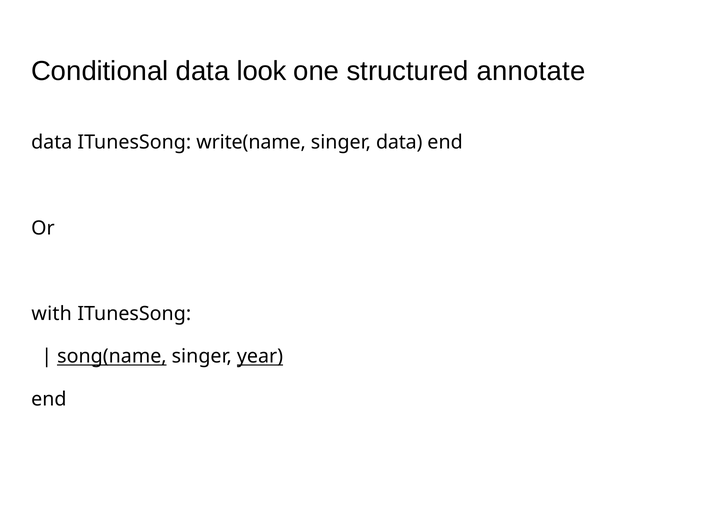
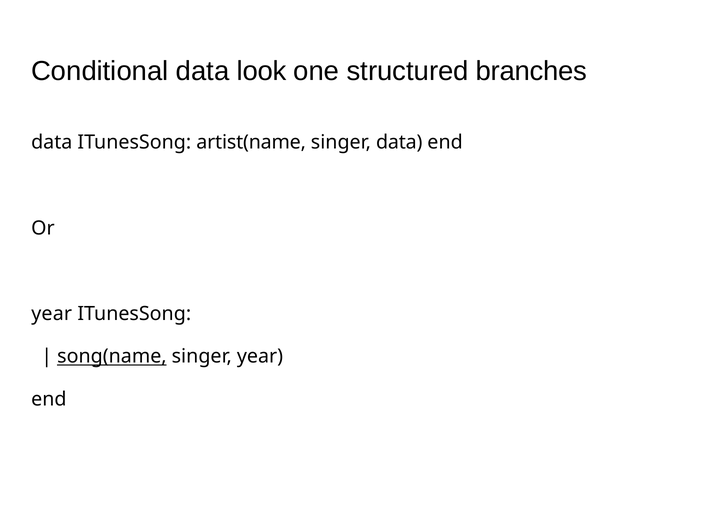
annotate: annotate -> branches (531, 71)
write(name: write(name -> artist(name (251, 143)
with: with -> year (52, 314)
year underline: present -> none (260, 357)
